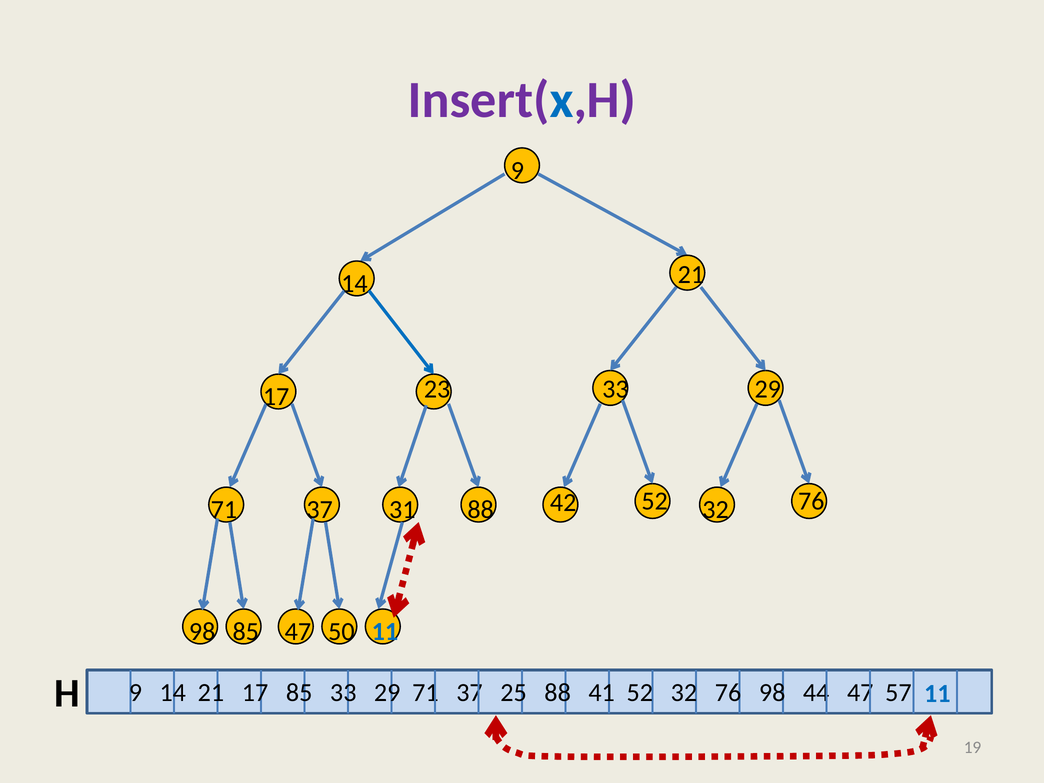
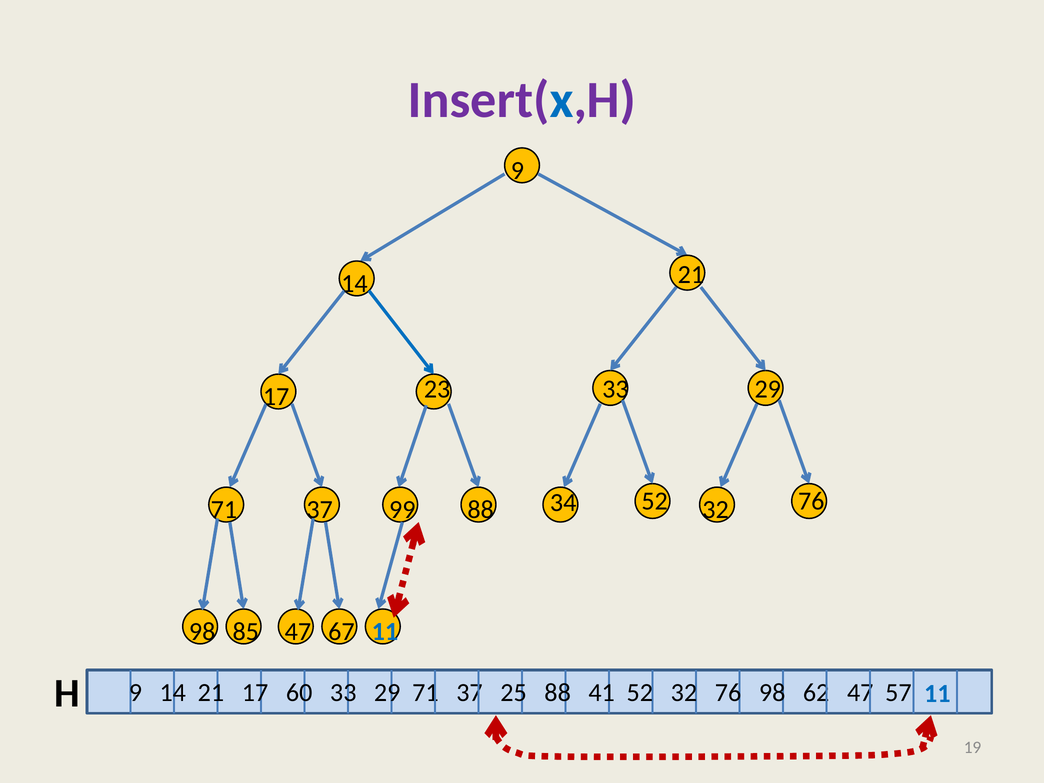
31: 31 -> 99 (402, 510)
42: 42 -> 34 (563, 502)
50: 50 -> 67 (341, 632)
17 85: 85 -> 60 (299, 692)
44: 44 -> 62 (816, 692)
